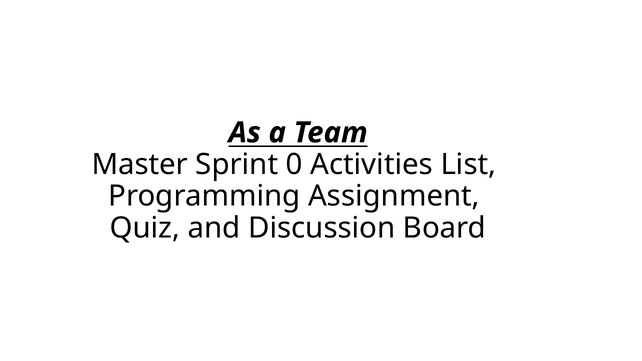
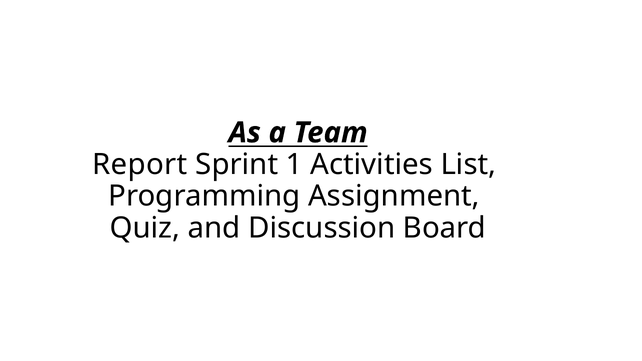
Master: Master -> Report (140, 164)
0: 0 -> 1 (294, 164)
